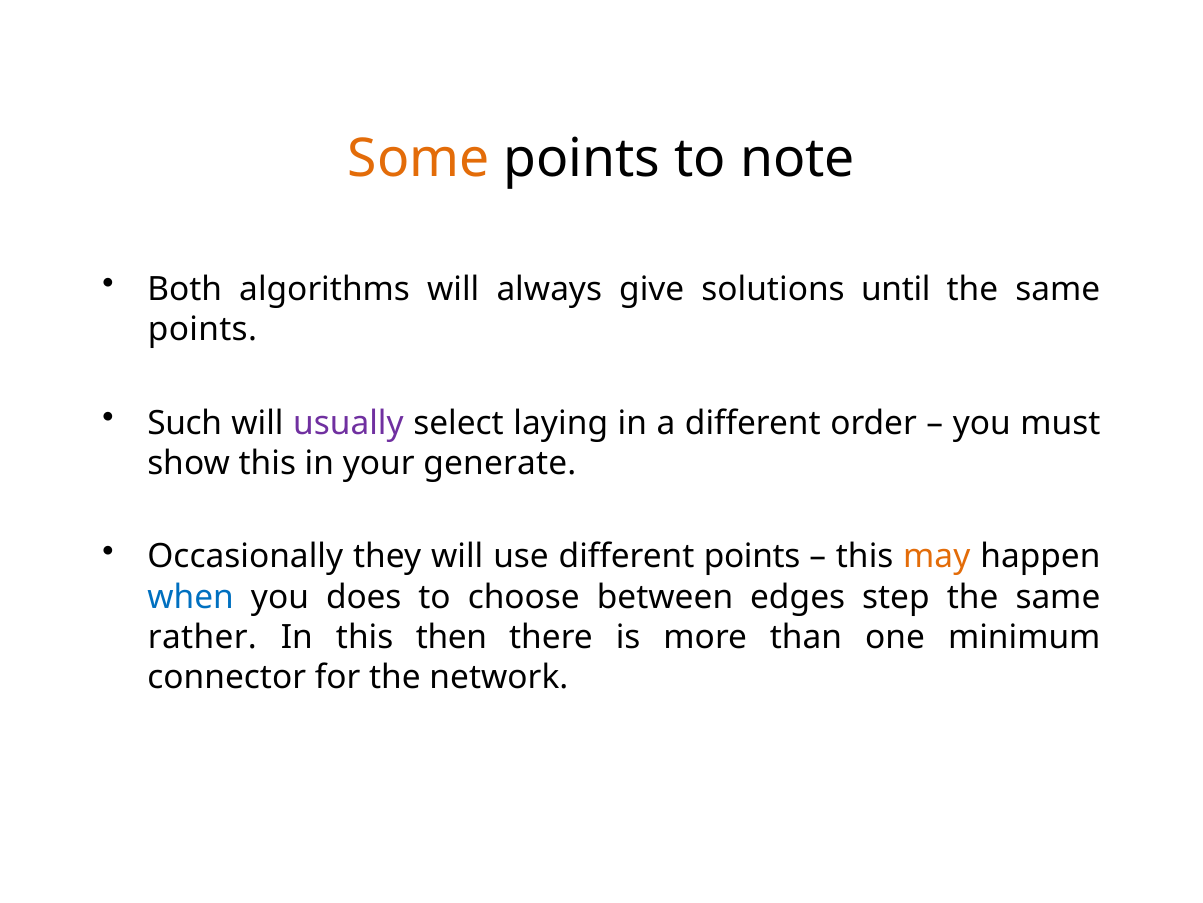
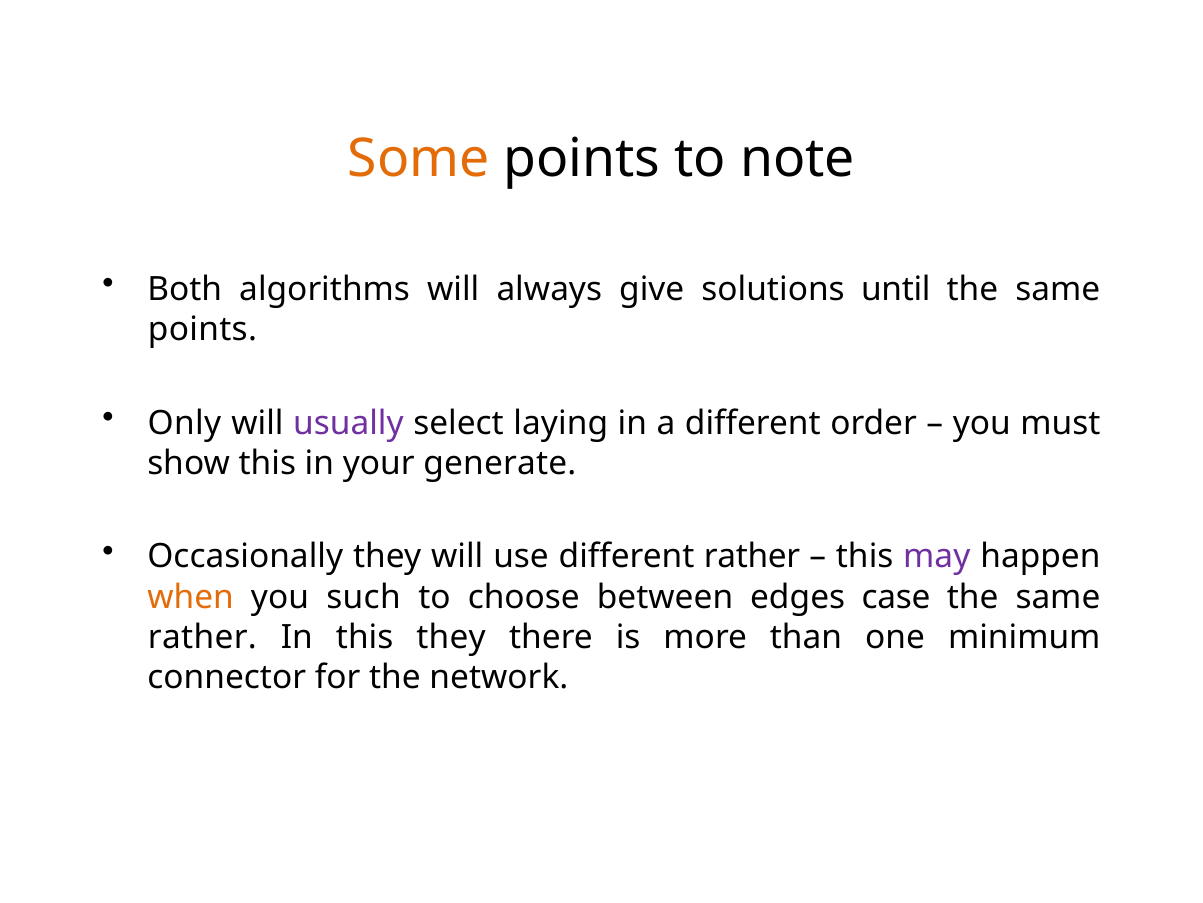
Such: Such -> Only (184, 423)
different points: points -> rather (752, 556)
may colour: orange -> purple (937, 556)
when colour: blue -> orange (191, 597)
does: does -> such (364, 597)
step: step -> case (896, 597)
this then: then -> they (451, 637)
